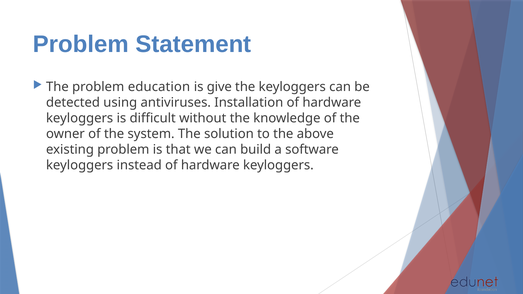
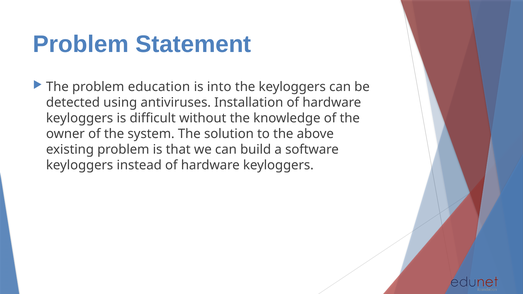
give: give -> into (219, 87)
